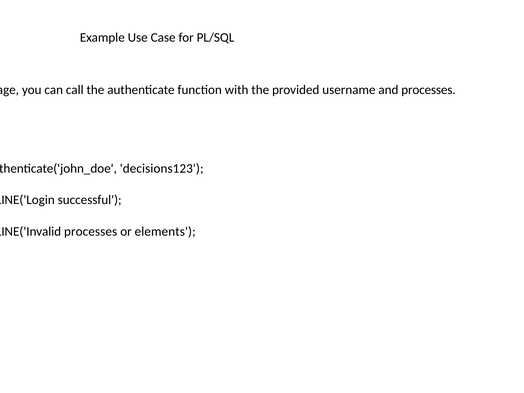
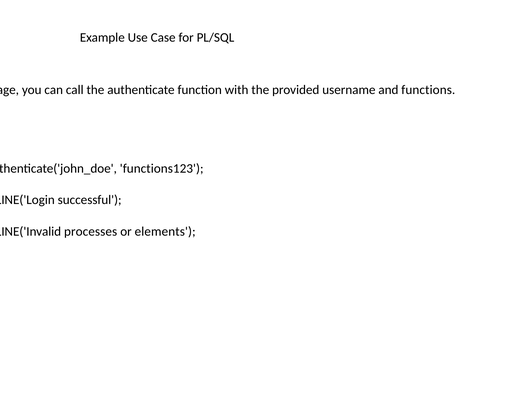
and processes: processes -> functions (428, 90)
decisions123: decisions123 -> functions123 (162, 169)
